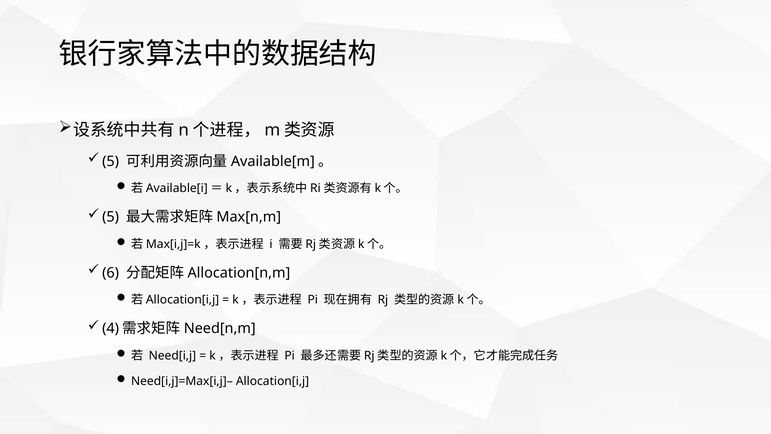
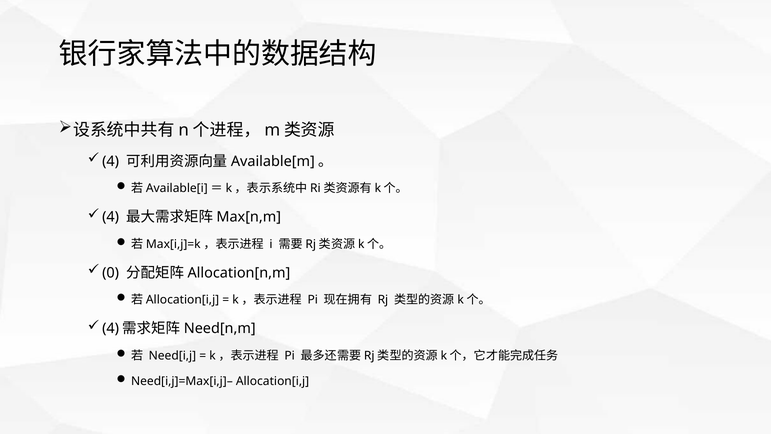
5: 5 -> 4 (111, 161)
5: 5 -> 4 (111, 217)
6: 6 -> 0 (111, 273)
